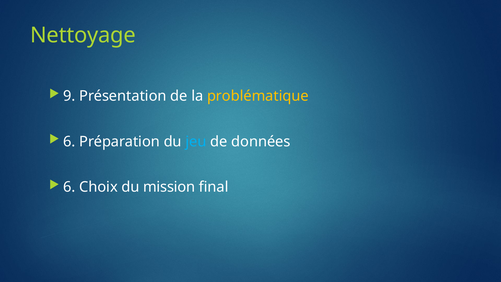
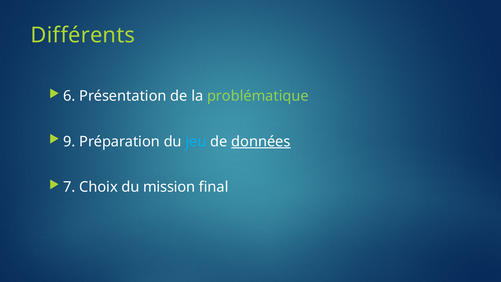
Nettoyage: Nettoyage -> Différents (83, 35)
9: 9 -> 6 (69, 96)
problématique colour: yellow -> light green (258, 96)
6: 6 -> 9 (69, 141)
données underline: none -> present (261, 141)
6: 6 -> 7 (69, 187)
